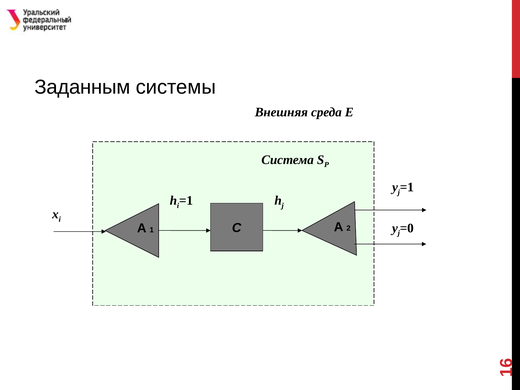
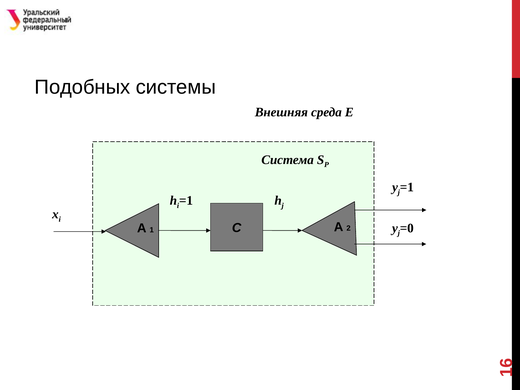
Заданным: Заданным -> Подобных (82, 87)
